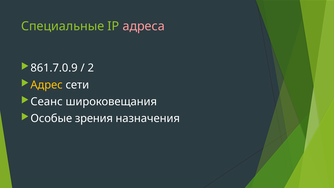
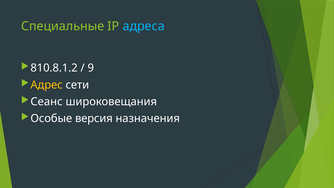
адреса colour: pink -> light blue (144, 26)
861.7.0.9: 861.7.0.9 -> 810.8.1.2 (54, 68)
2: 2 -> 9 (91, 68)
зрения: зрения -> версия (94, 118)
